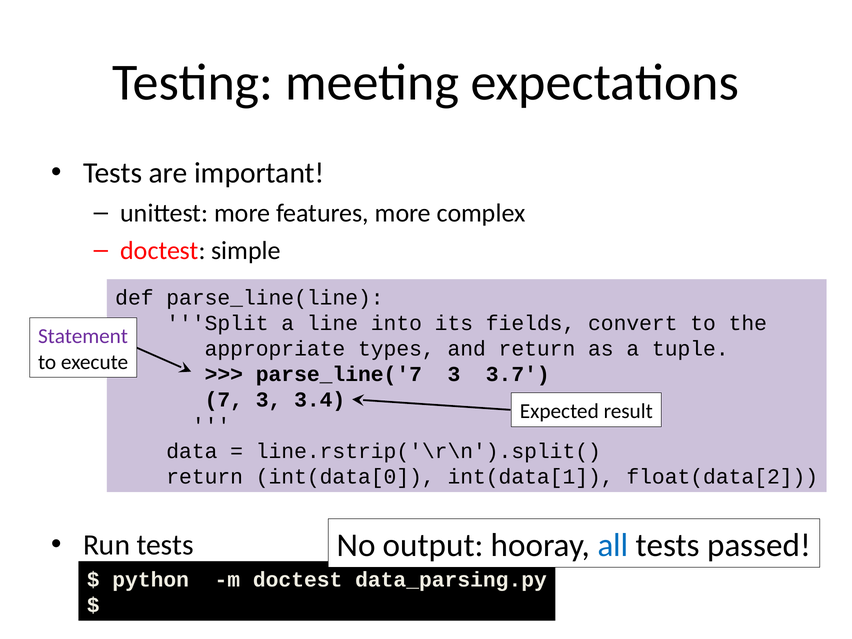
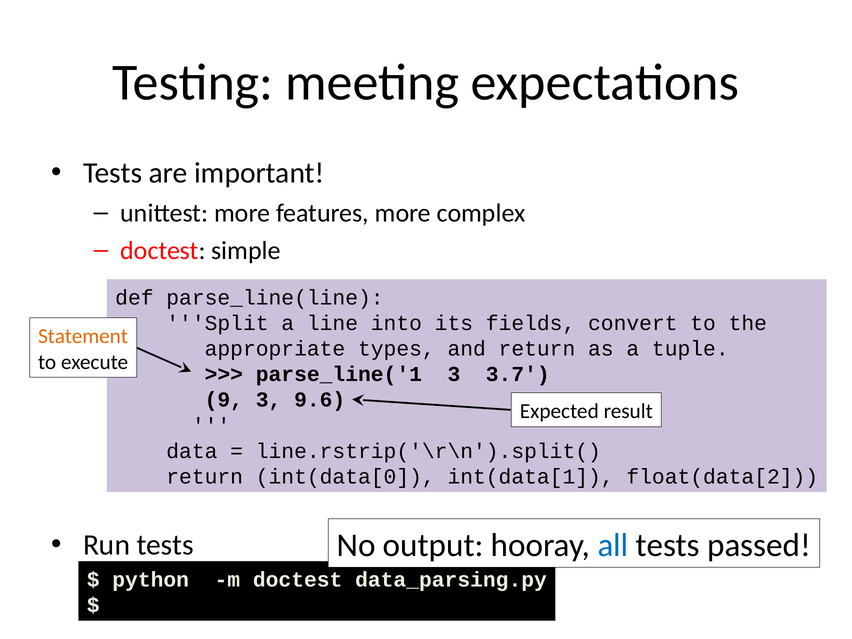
Statement colour: purple -> orange (83, 336)
parse_line('7: parse_line('7 -> parse_line('1 (339, 374)
7: 7 -> 9 (224, 400)
3.4: 3.4 -> 9.6 (320, 400)
